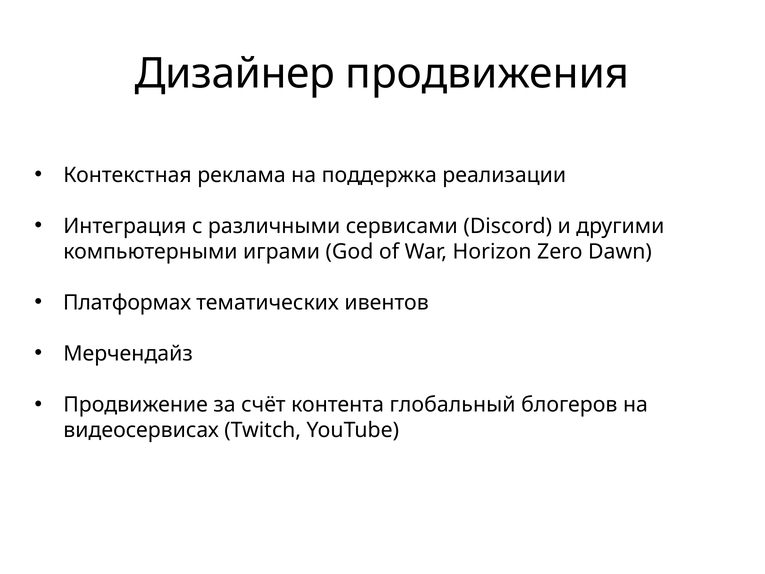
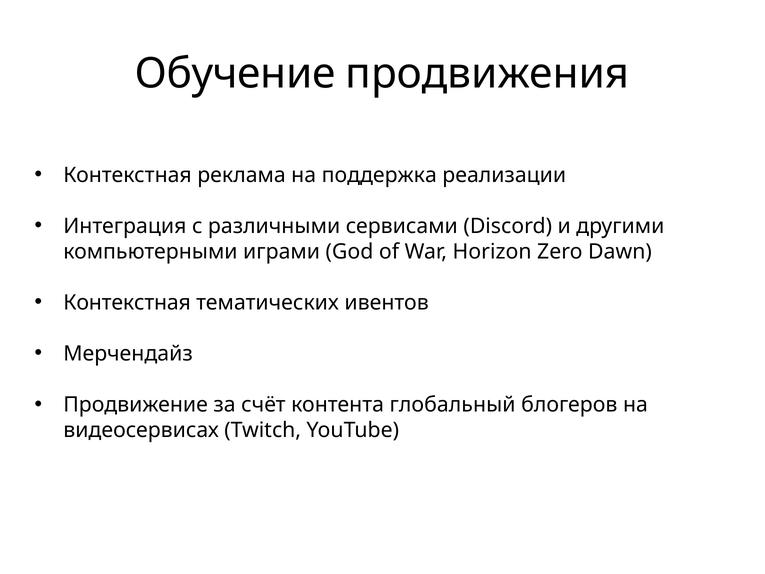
Дизайнер: Дизайнер -> Обучение (235, 74)
Платформах: Платформах -> Контекстная (127, 302)
